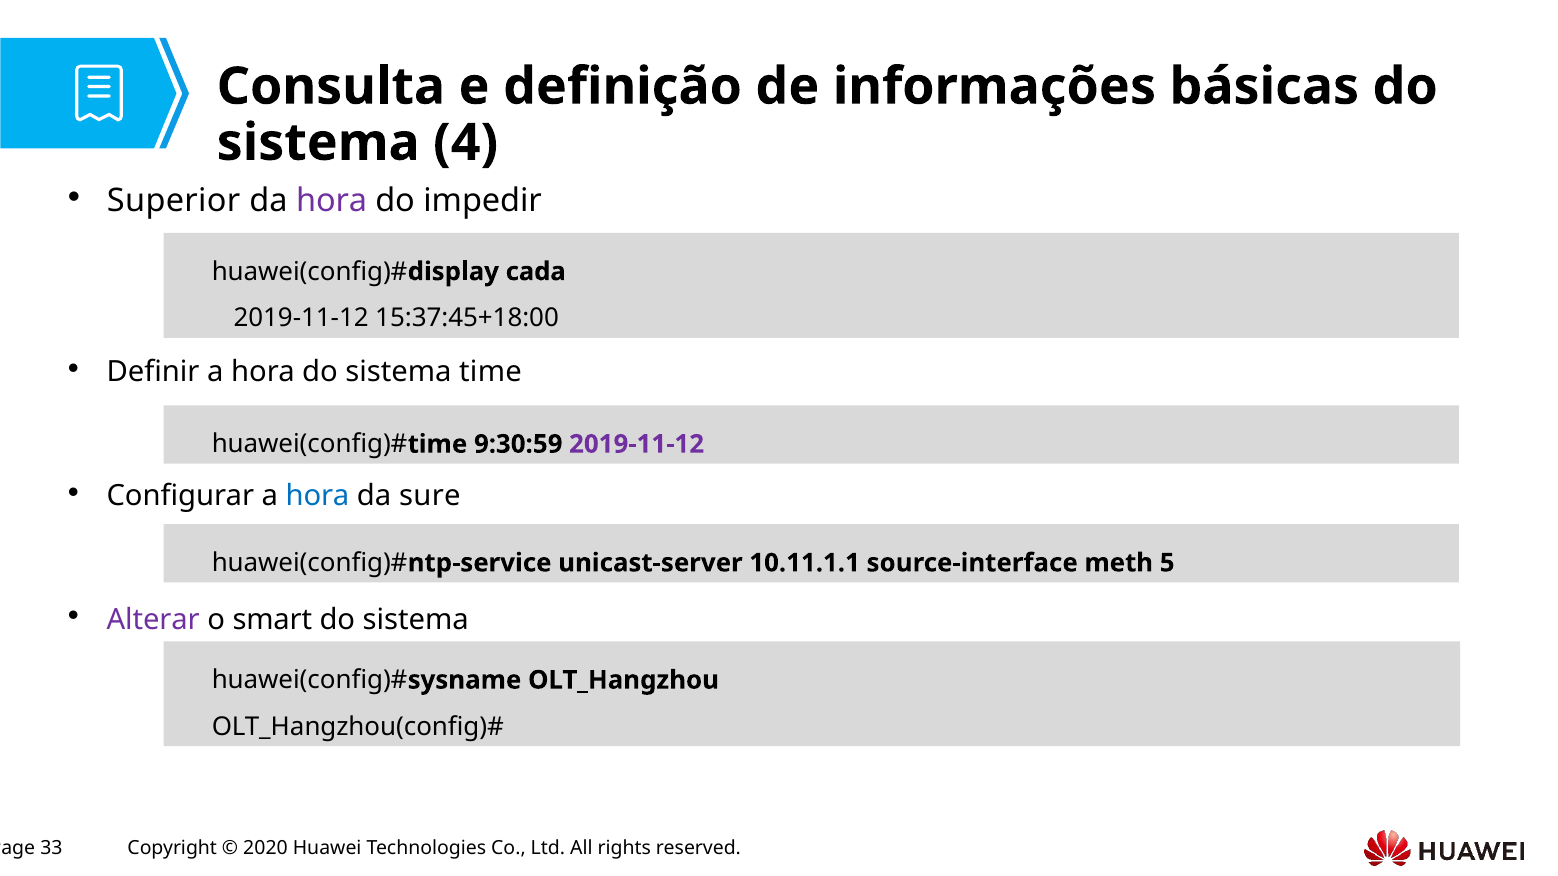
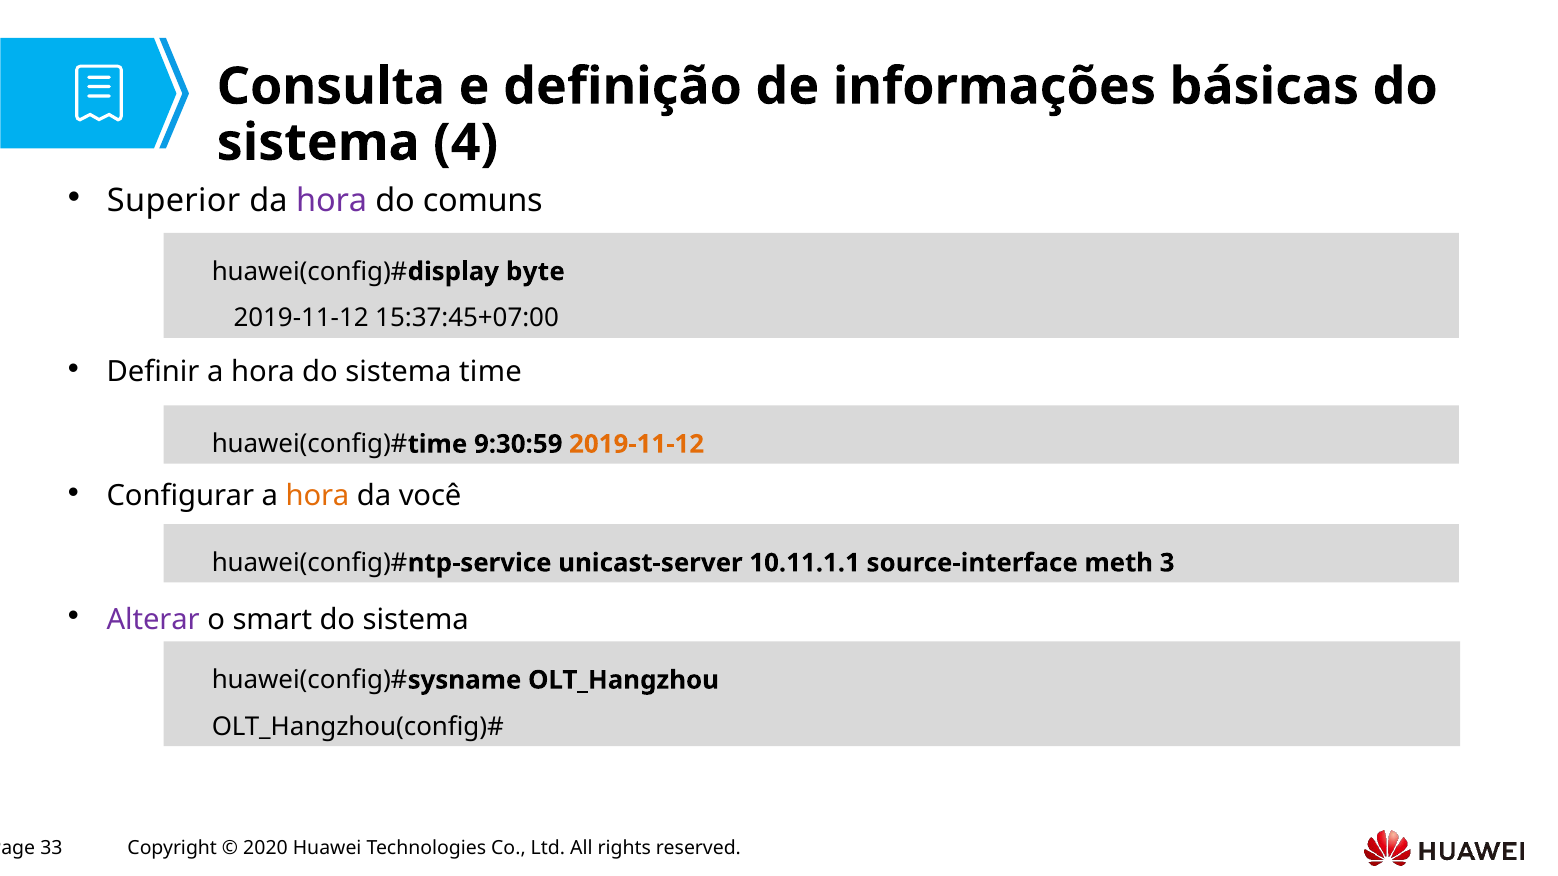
impedir: impedir -> comuns (483, 201)
cada: cada -> byte (535, 272)
15:37:45+18:00: 15:37:45+18:00 -> 15:37:45+07:00 (467, 318)
2019-11-12 colour: purple -> orange (637, 444)
hora colour: blue -> orange (318, 496)
sure: sure -> você (430, 496)
5: 5 -> 3 (1167, 563)
